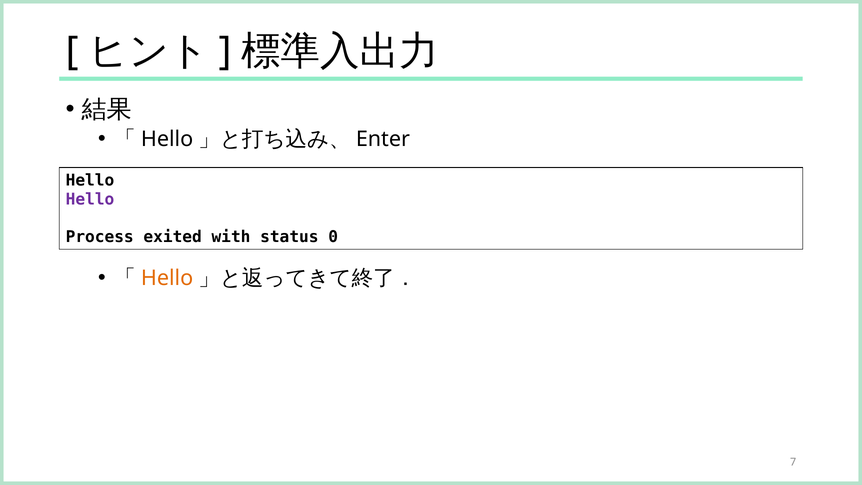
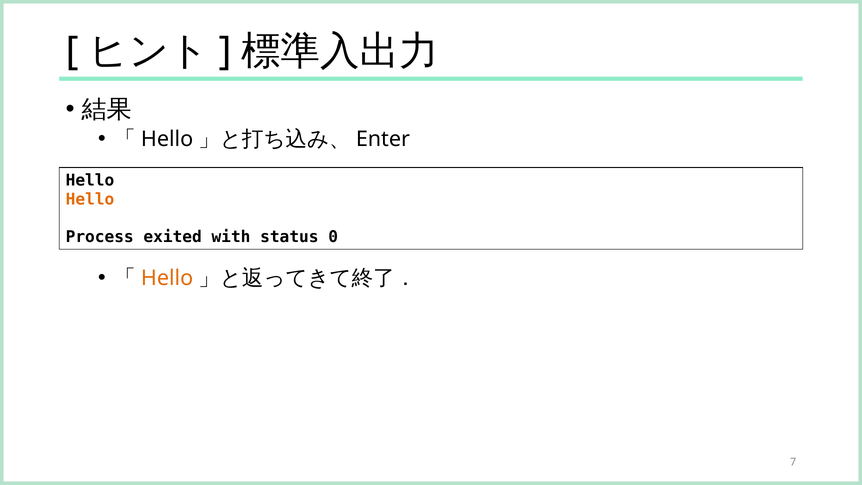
Hello colour: purple -> orange (90, 199)
